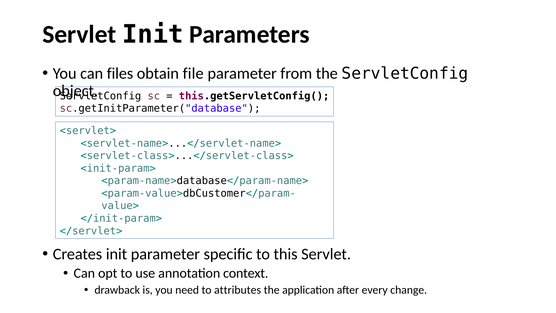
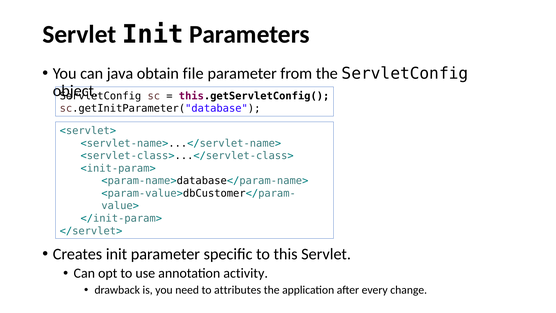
files: files -> java (120, 73)
context: context -> activity (246, 273)
